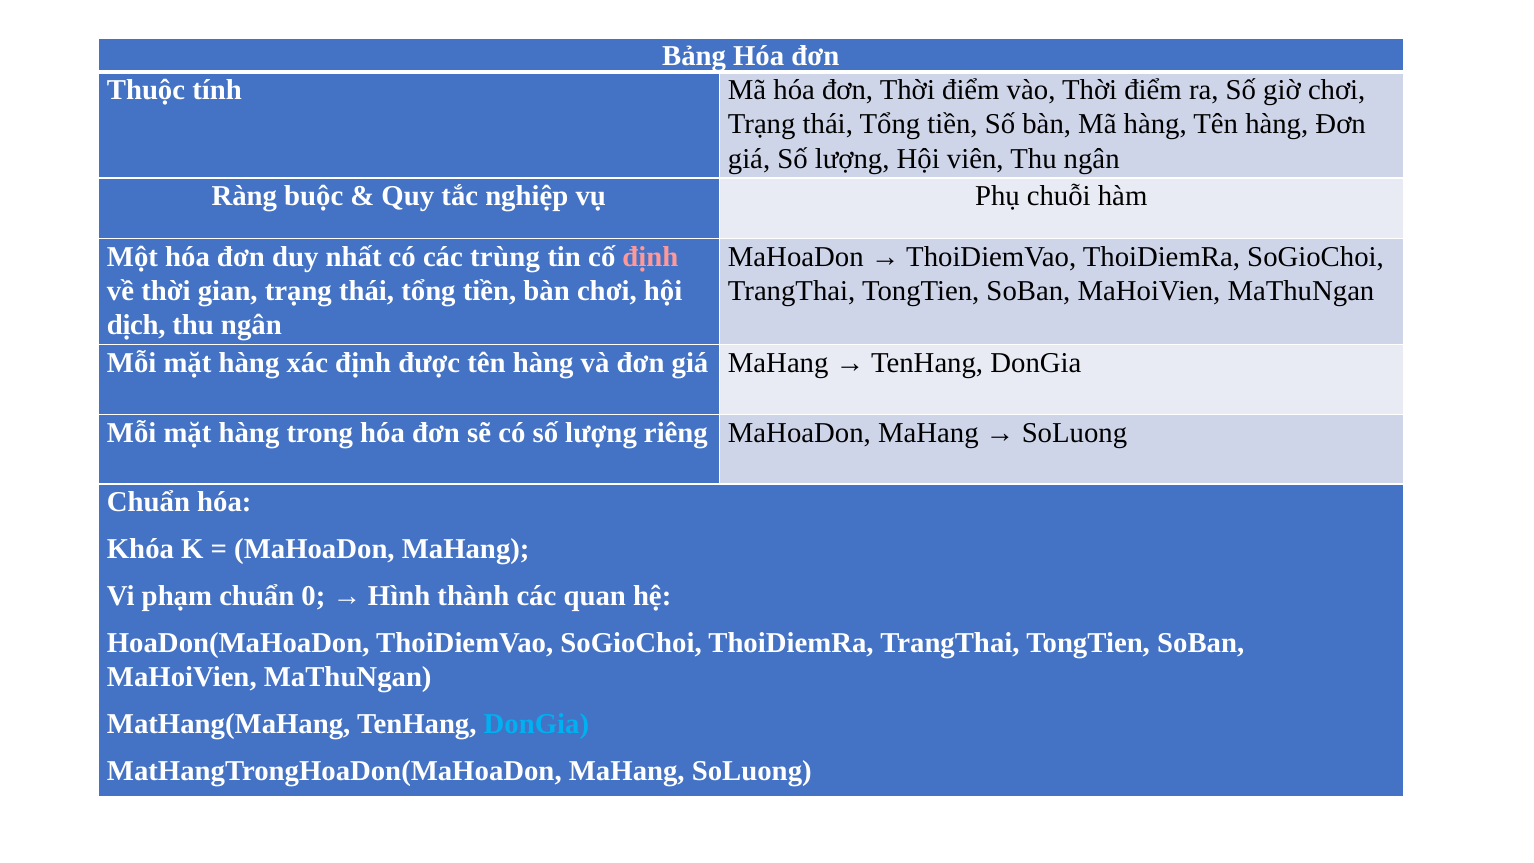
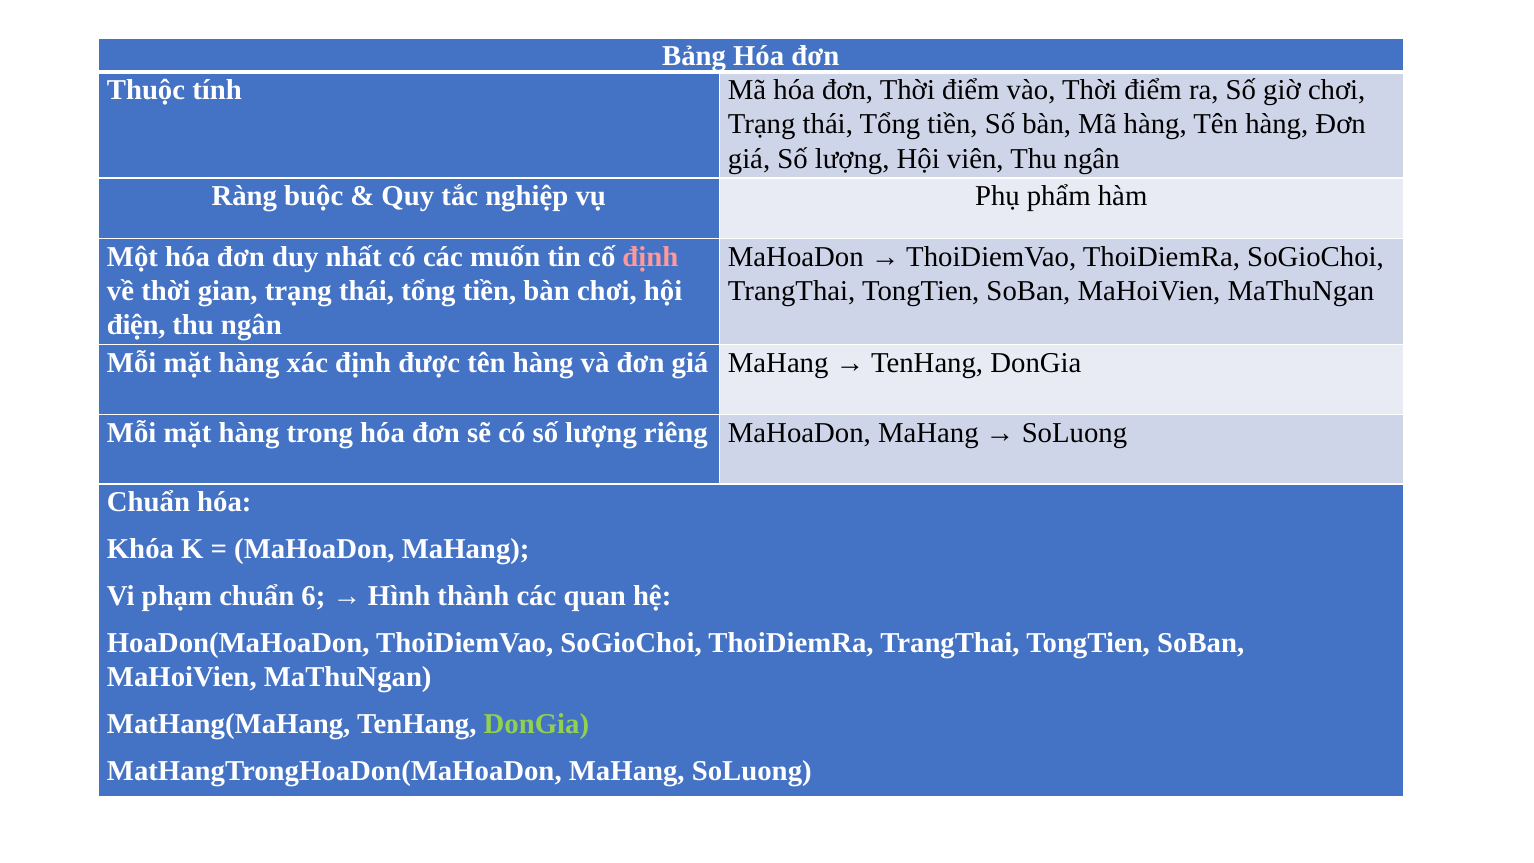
chuỗi: chuỗi -> phẩm (1059, 196)
trùng: trùng -> muốn (505, 257)
dịch: dịch -> điện (136, 325)
0: 0 -> 6 (313, 596)
DonGia colour: light blue -> light green (536, 724)
